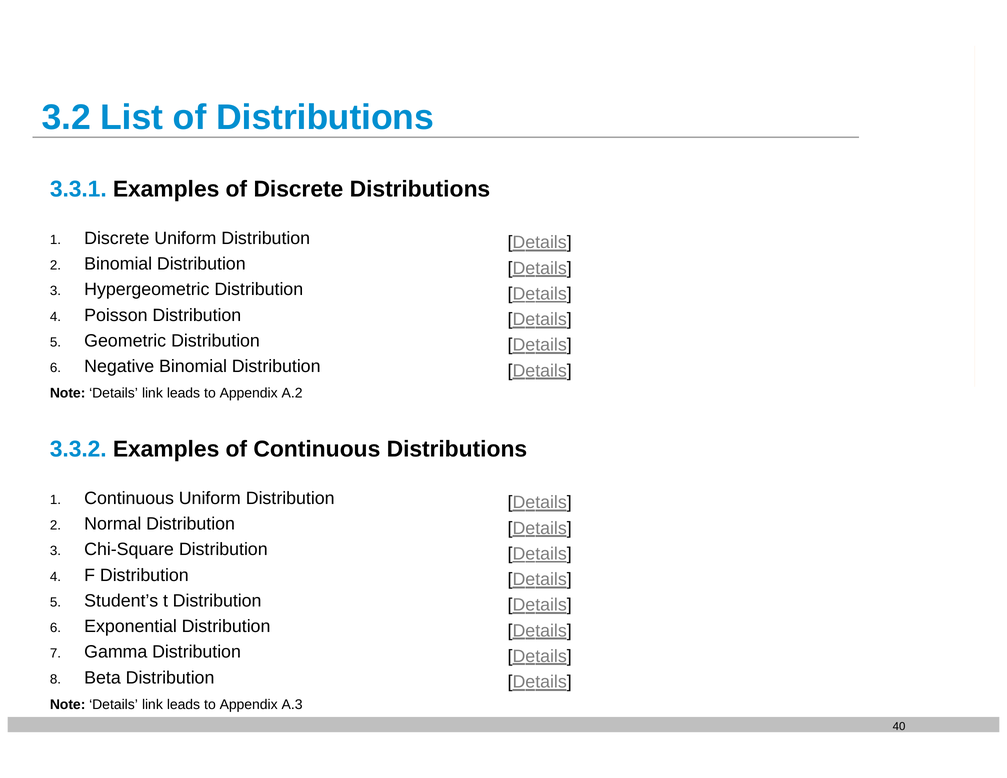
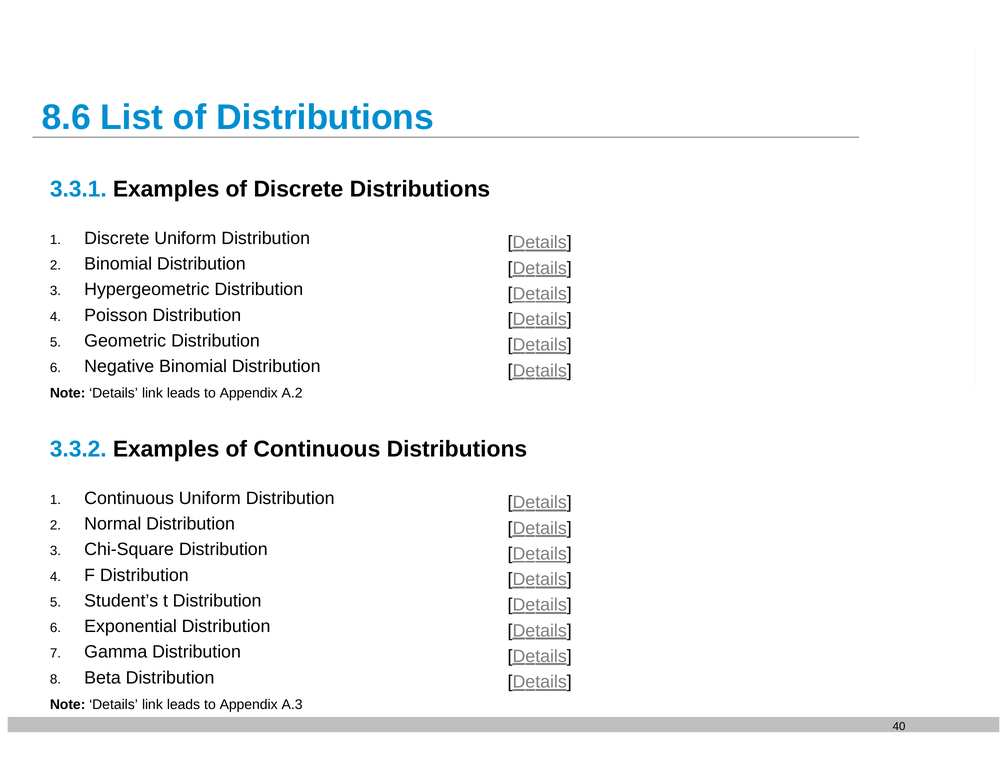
3.2: 3.2 -> 8.6 (66, 117)
